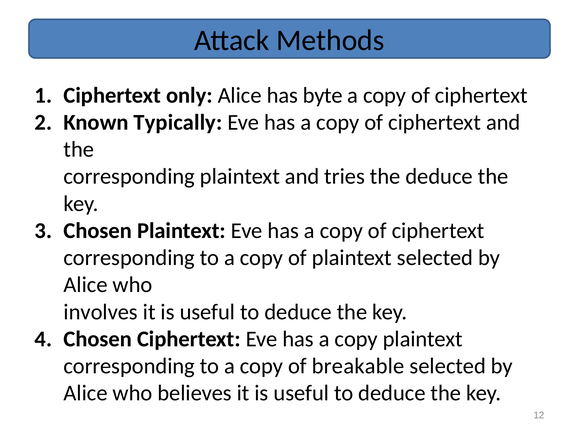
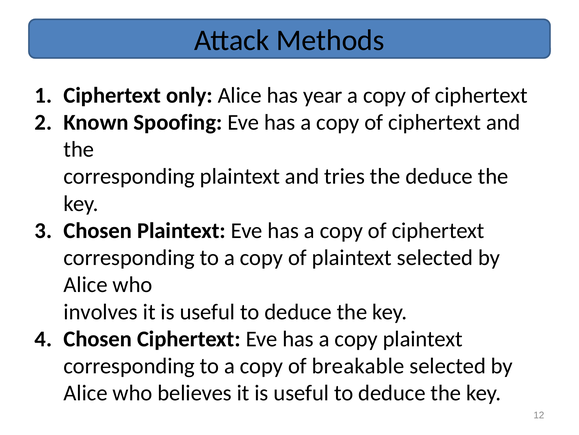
byte: byte -> year (323, 95)
Typically: Typically -> Spoofing (178, 122)
